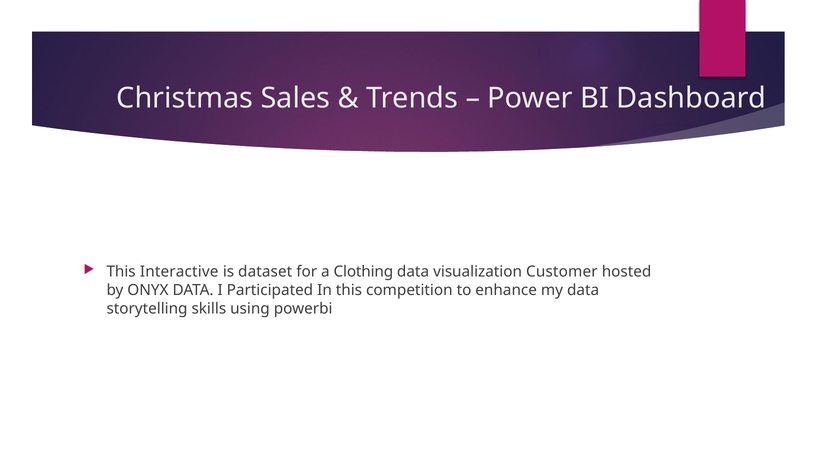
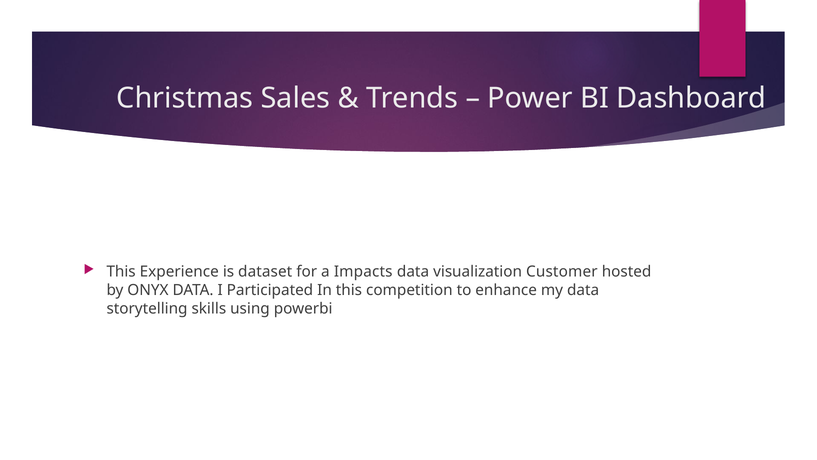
Interactive: Interactive -> Experience (179, 272)
Clothing: Clothing -> Impacts (363, 272)
